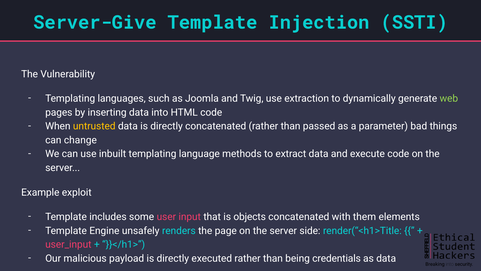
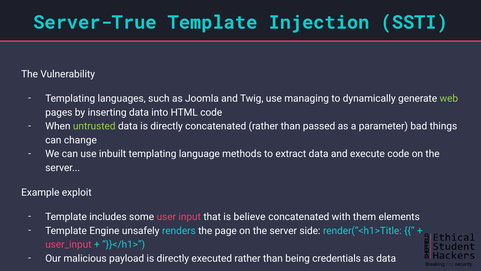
Server-Give: Server-Give -> Server-True (95, 22)
extraction: extraction -> managing (307, 98)
untrusted colour: yellow -> light green (94, 126)
objects: objects -> believe (250, 217)
